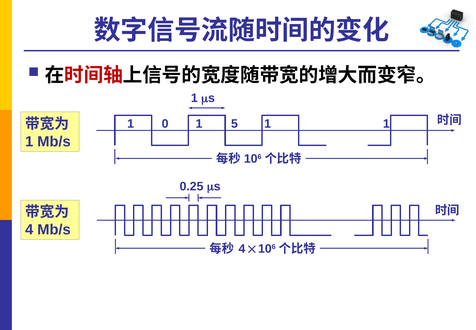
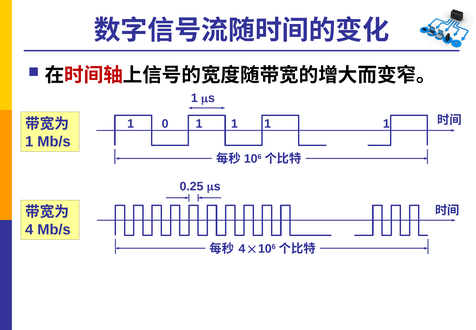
0 1 5: 5 -> 1 (234, 124)
